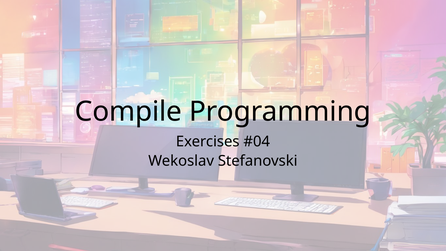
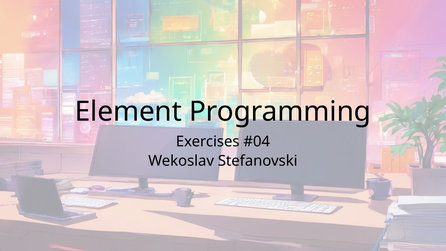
Compile: Compile -> Element (128, 111)
